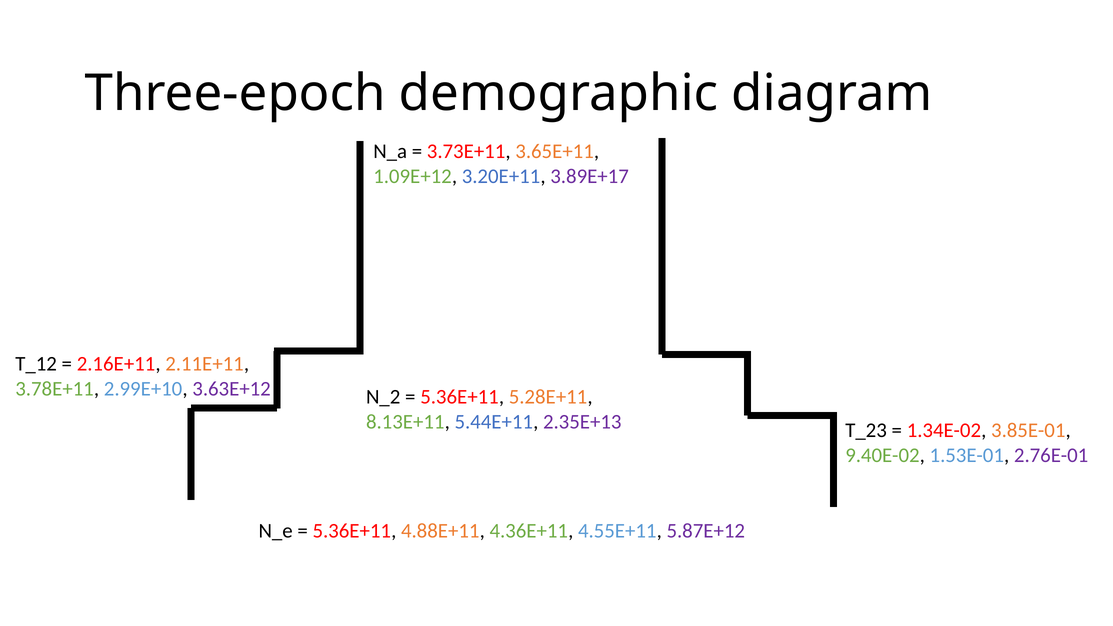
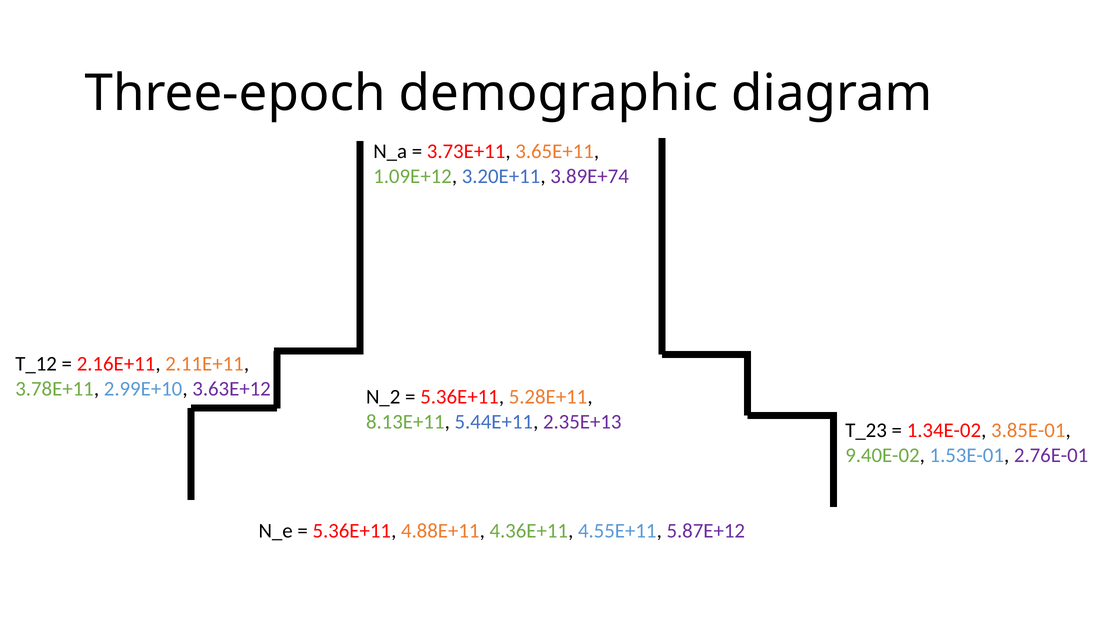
3.89E+17: 3.89E+17 -> 3.89E+74 (590, 176)
